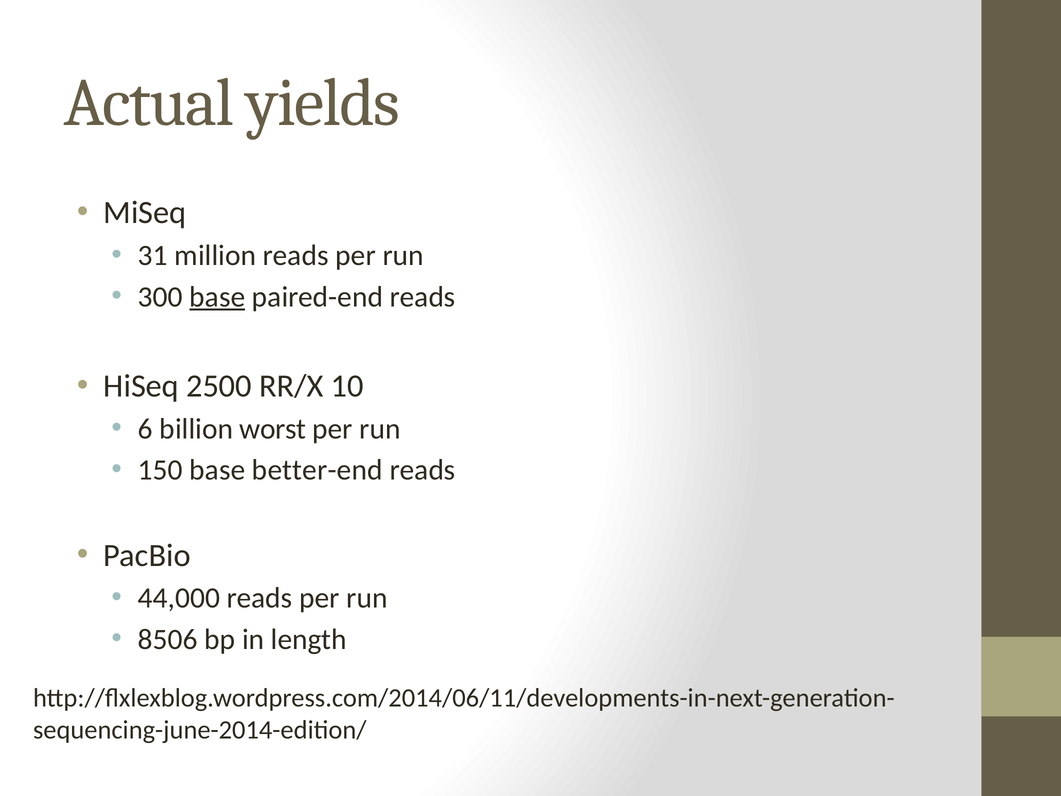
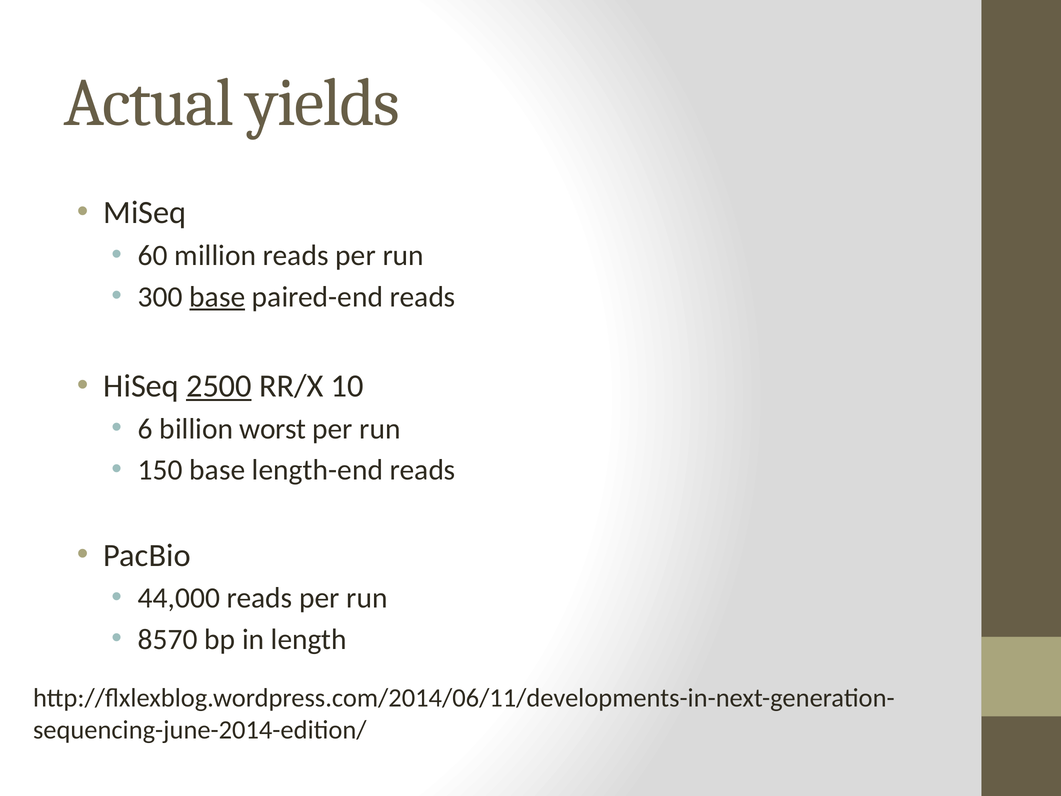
31: 31 -> 60 (153, 256)
2500 underline: none -> present (219, 386)
better-end: better-end -> length-end (317, 470)
8506: 8506 -> 8570 (168, 639)
